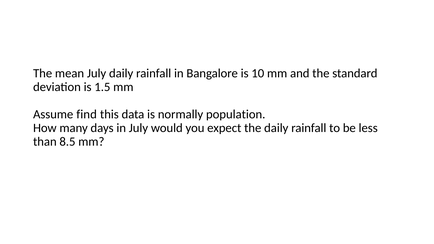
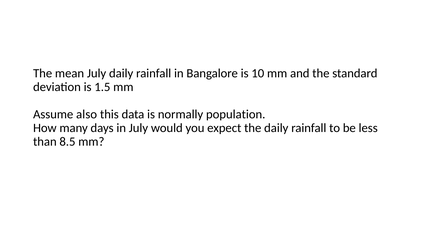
find: find -> also (87, 114)
